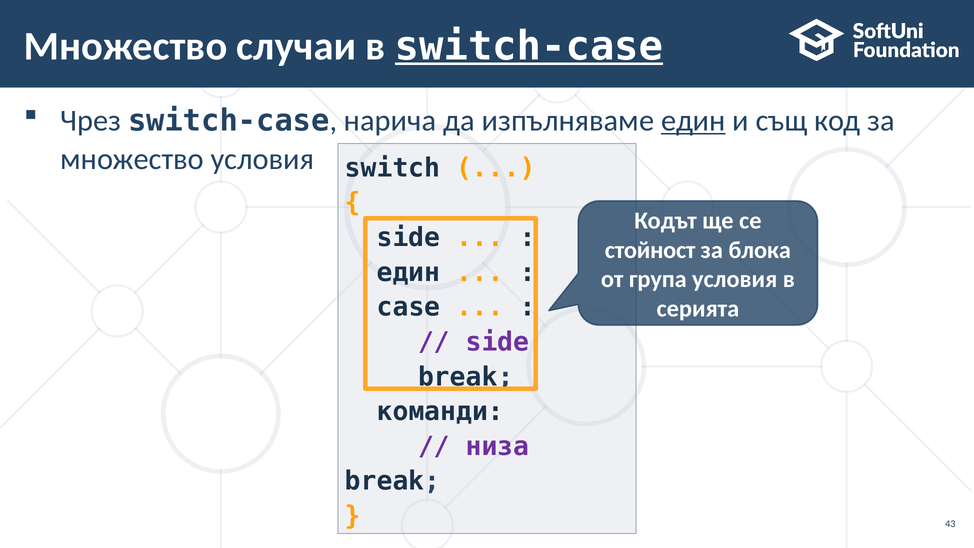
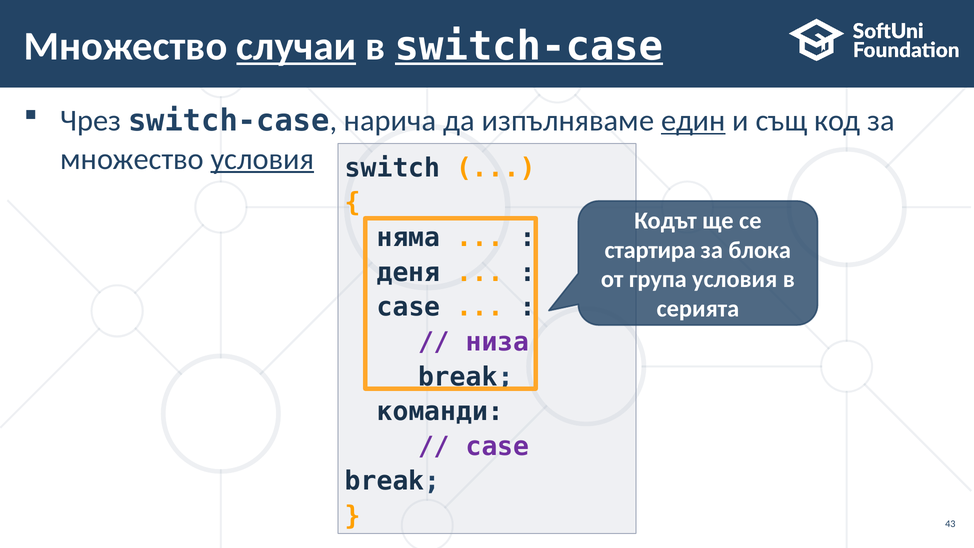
случаи underline: none -> present (296, 46)
условия underline: none -> present (262, 159)
side: side -> няма (409, 238)
стойност: стойност -> стартира (650, 250)
един: един -> деня (409, 272)
side: side -> низа (497, 342)
низа: низа -> case (497, 446)
